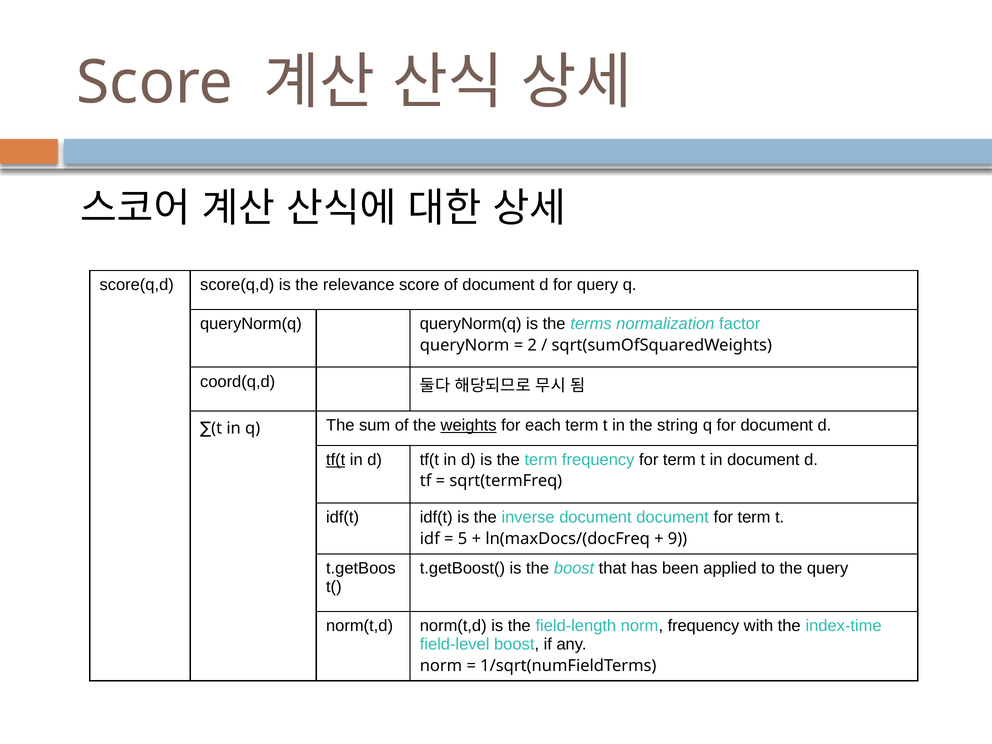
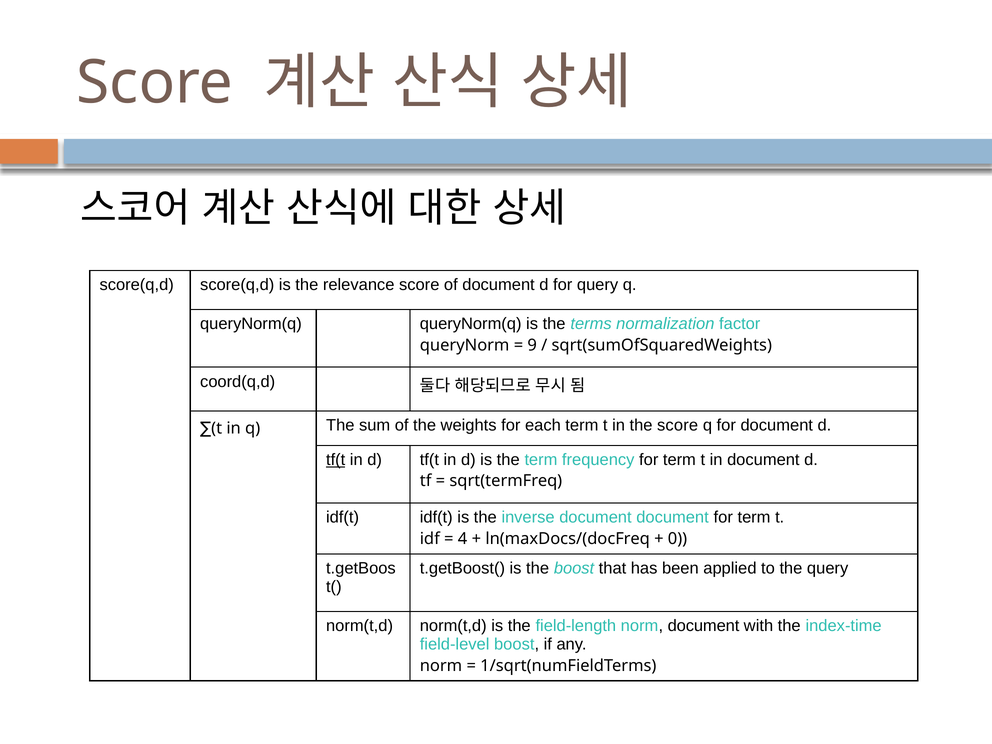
2: 2 -> 9 (532, 345)
weights underline: present -> none (469, 425)
the string: string -> score (678, 425)
5: 5 -> 4 (463, 539)
9: 9 -> 0 (678, 539)
norm frequency: frequency -> document (704, 626)
